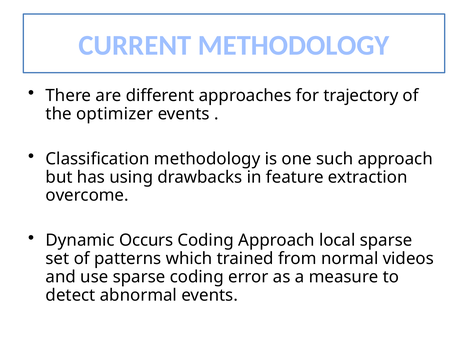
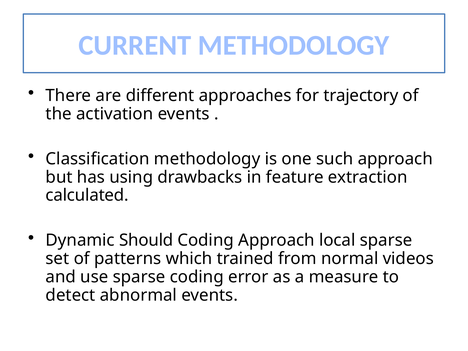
optimizer: optimizer -> activation (115, 114)
overcome: overcome -> calculated (87, 195)
Occurs: Occurs -> Should (146, 240)
